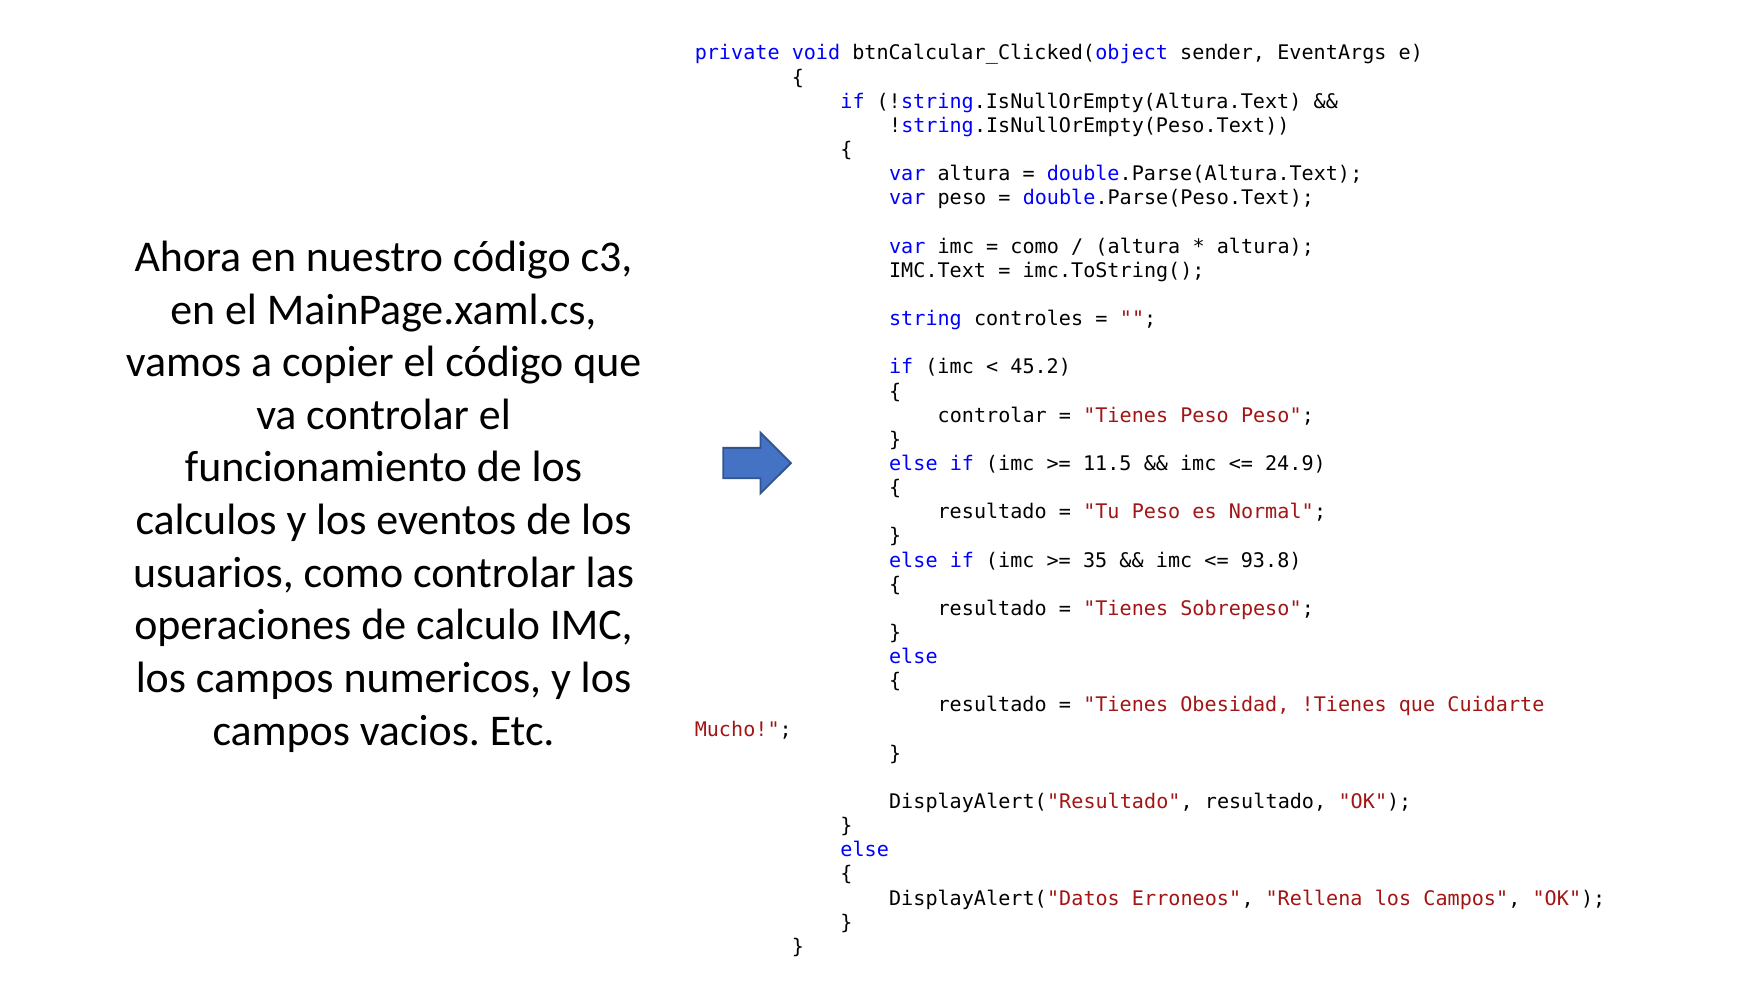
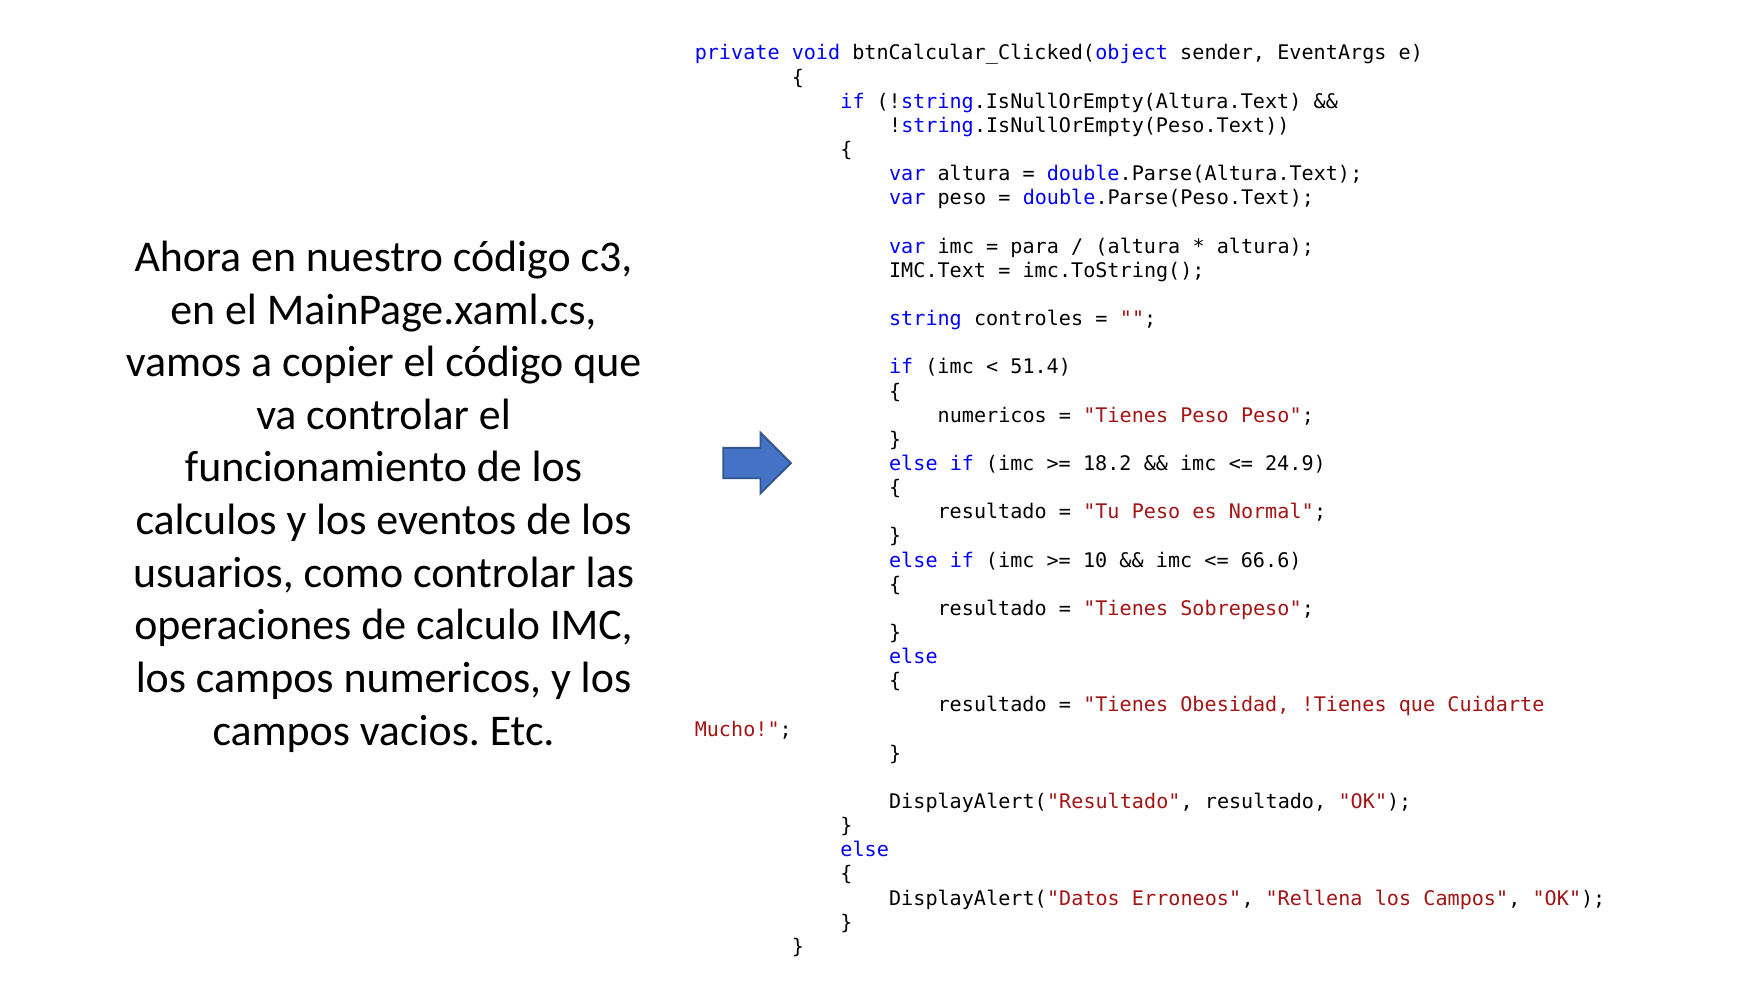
como: como -> para (1035, 247)
45.2: 45.2 -> 51.4 (1041, 367)
controlar: controlar -> numericos (992, 416)
11.5: 11.5 -> 18.2 (1107, 464)
35: 35 -> 10 (1095, 560)
93.8: 93.8 -> 66.6 (1271, 560)
